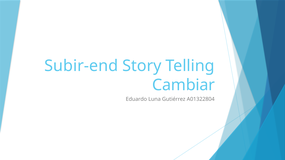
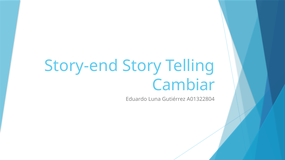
Subir-end: Subir-end -> Story-end (81, 66)
